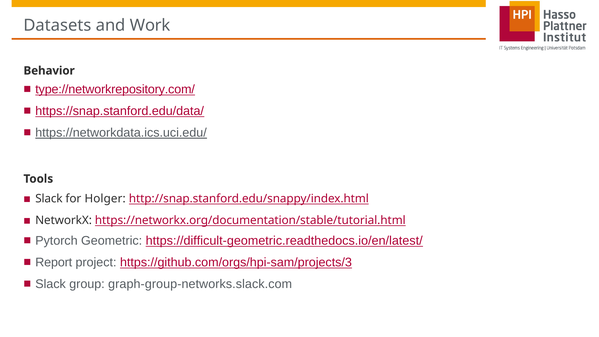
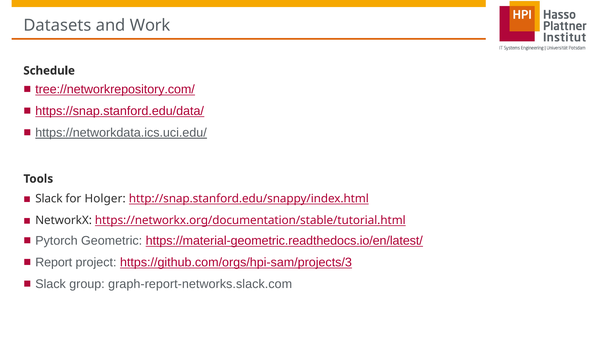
Behavior: Behavior -> Schedule (49, 71)
type://networkrepository.com/: type://networkrepository.com/ -> tree://networkrepository.com/ (115, 89)
https://difficult-geometric.readthedocs.io/en/latest/: https://difficult-geometric.readthedocs.io/en/latest/ -> https://material-geometric.readthedocs.io/en/latest/ (284, 241)
graph-group-networks.slack.com: graph-group-networks.slack.com -> graph-report-networks.slack.com (200, 284)
